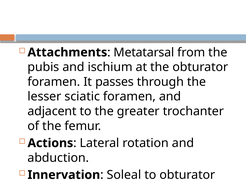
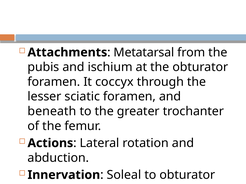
passes: passes -> coccyx (114, 82)
adjacent: adjacent -> beneath (52, 112)
